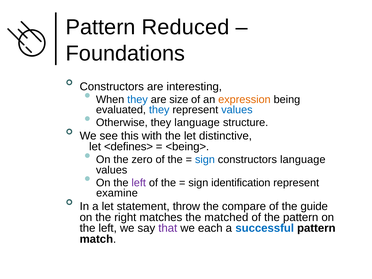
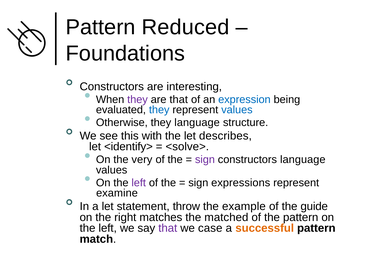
they colour: blue -> purple (138, 99)
are size: size -> that (179, 99)
expression colour: orange -> blue (244, 99)
distinctive: distinctive -> describes (225, 136)
<defines>: <defines> -> <identify> (128, 147)
<being>: <being> -> <solve> (187, 147)
zero: zero -> very (142, 160)
sign colour: blue -> purple (205, 160)
identification: identification -> expressions (241, 183)
compare: compare -> example (244, 206)
each: each -> case (210, 228)
successful colour: blue -> orange (265, 228)
